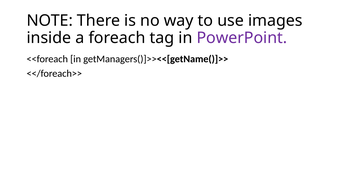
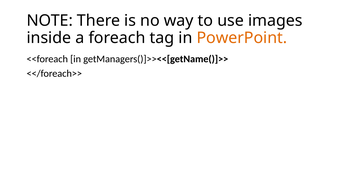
PowerPoint colour: purple -> orange (242, 38)
